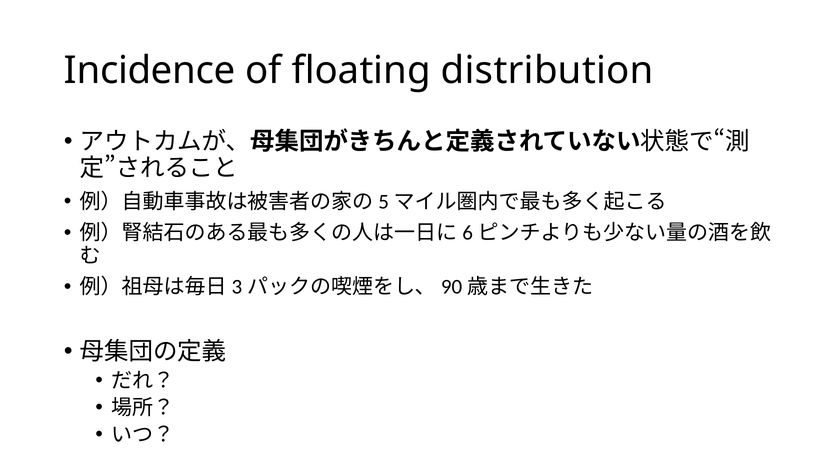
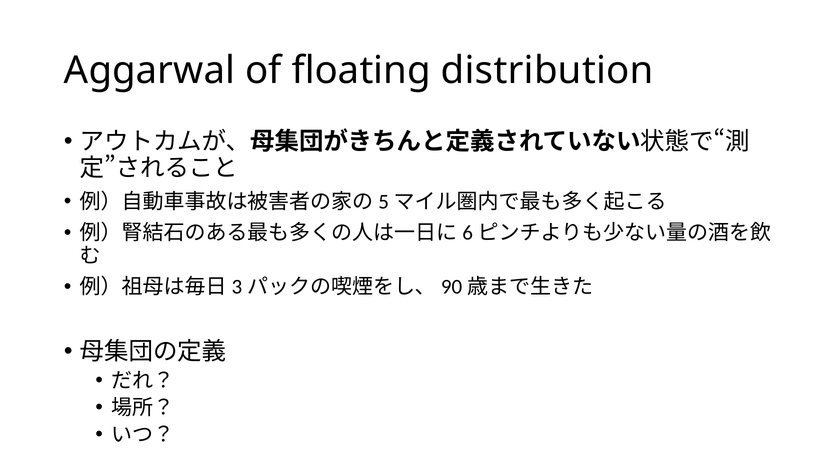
Incidence: Incidence -> Aggarwal (150, 70)
